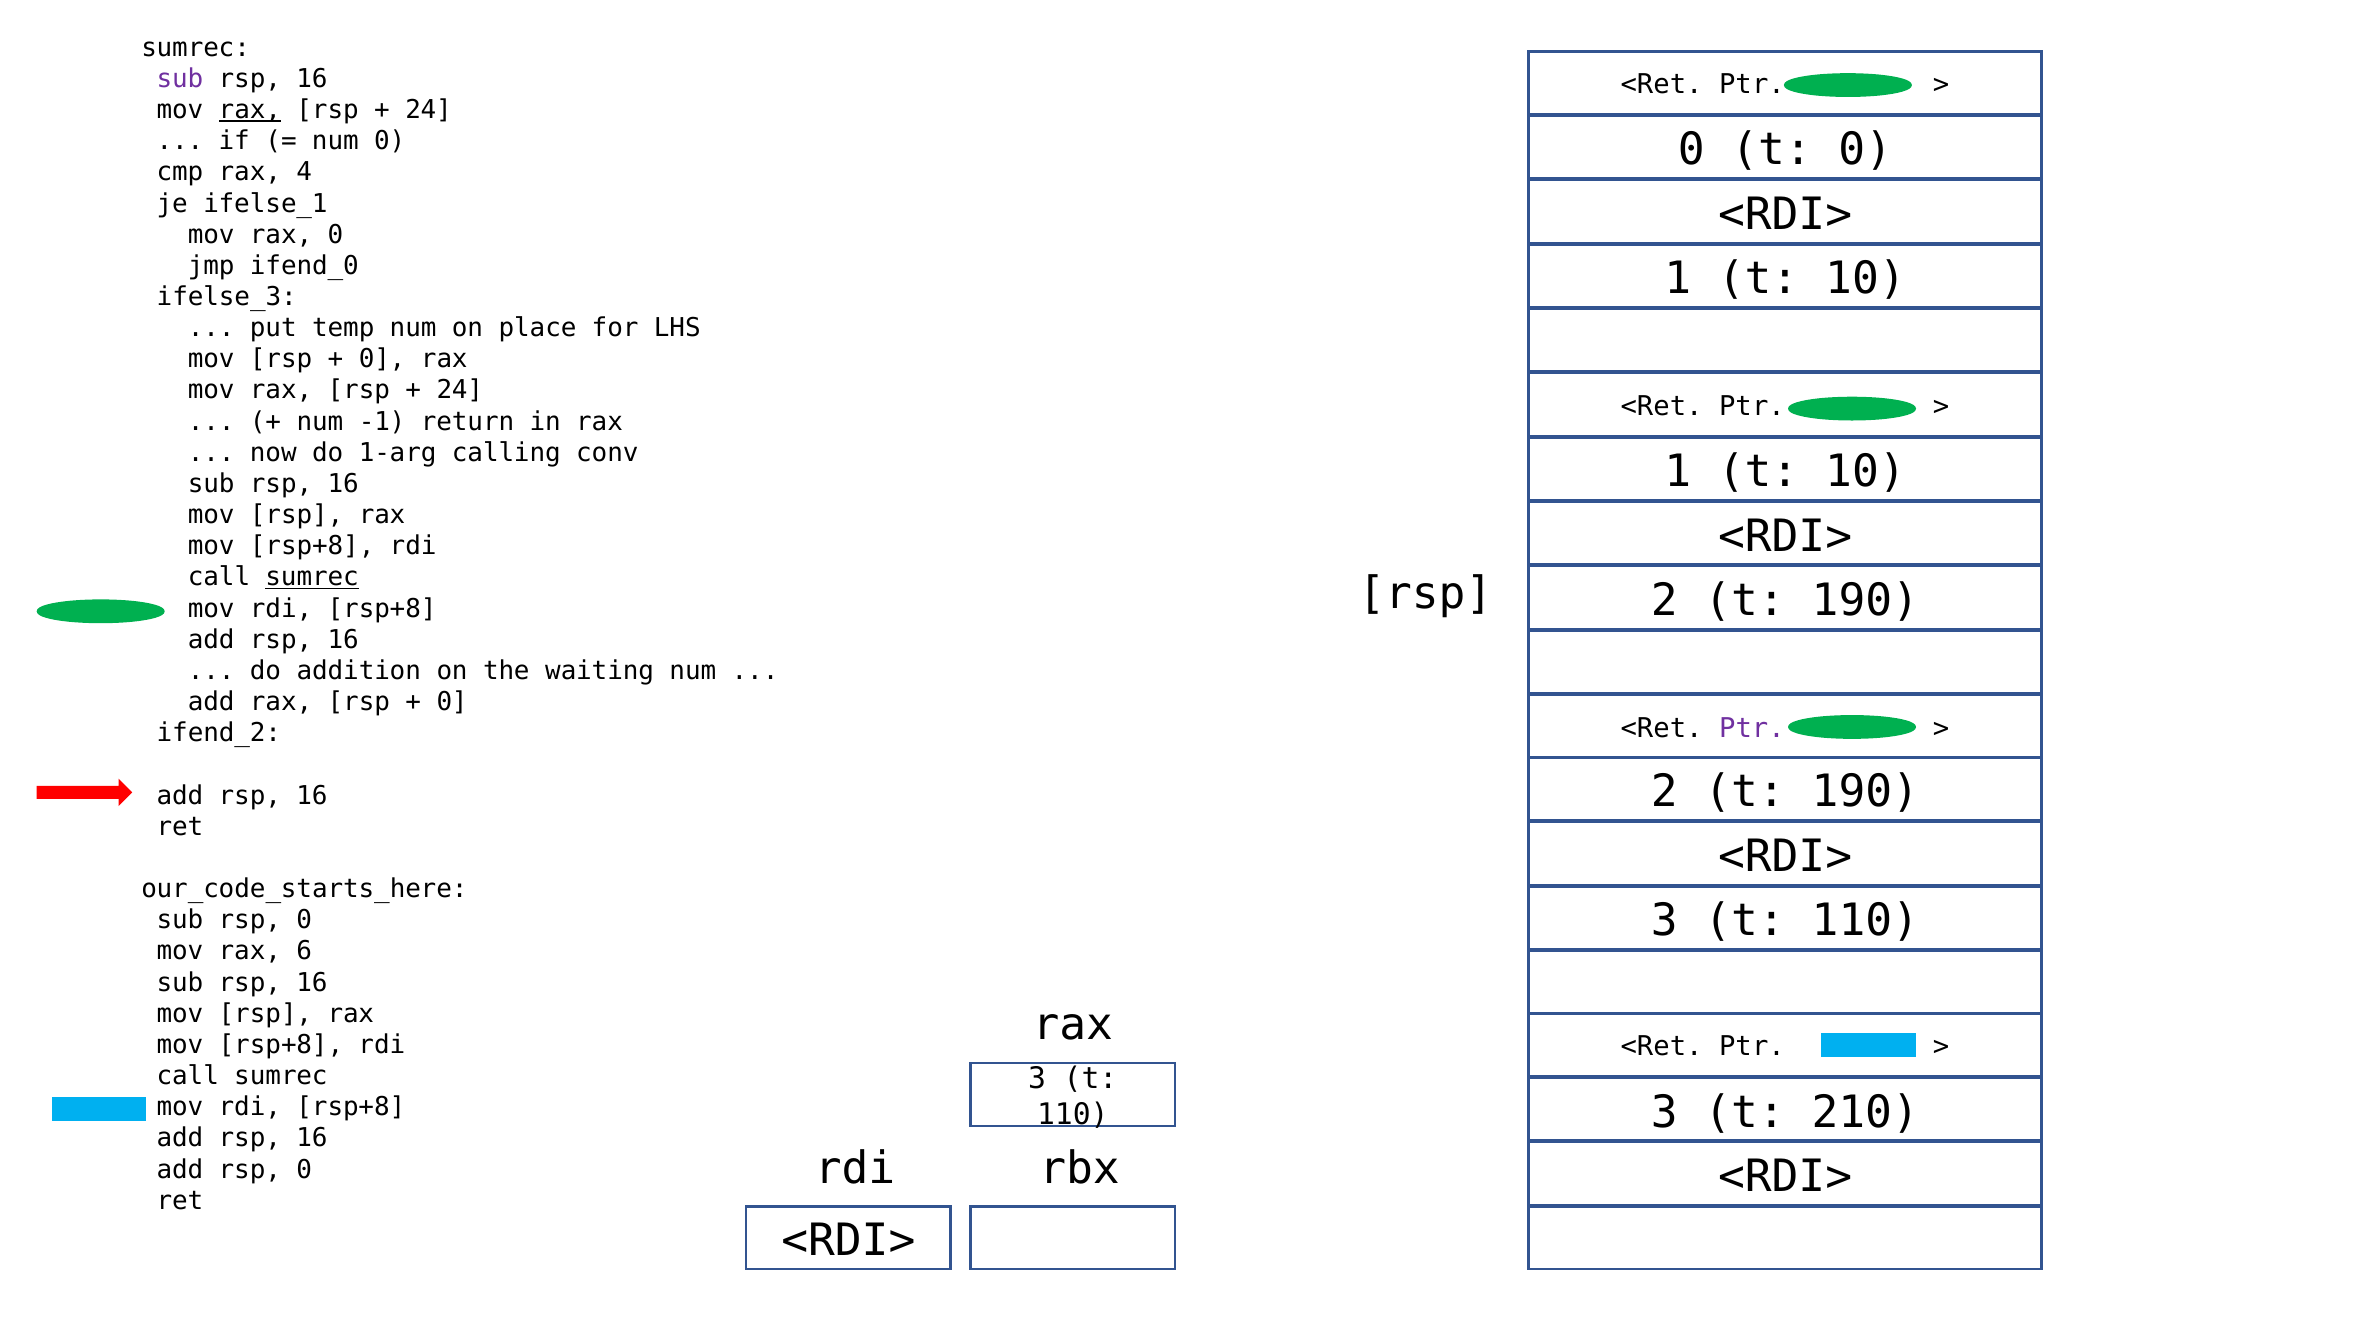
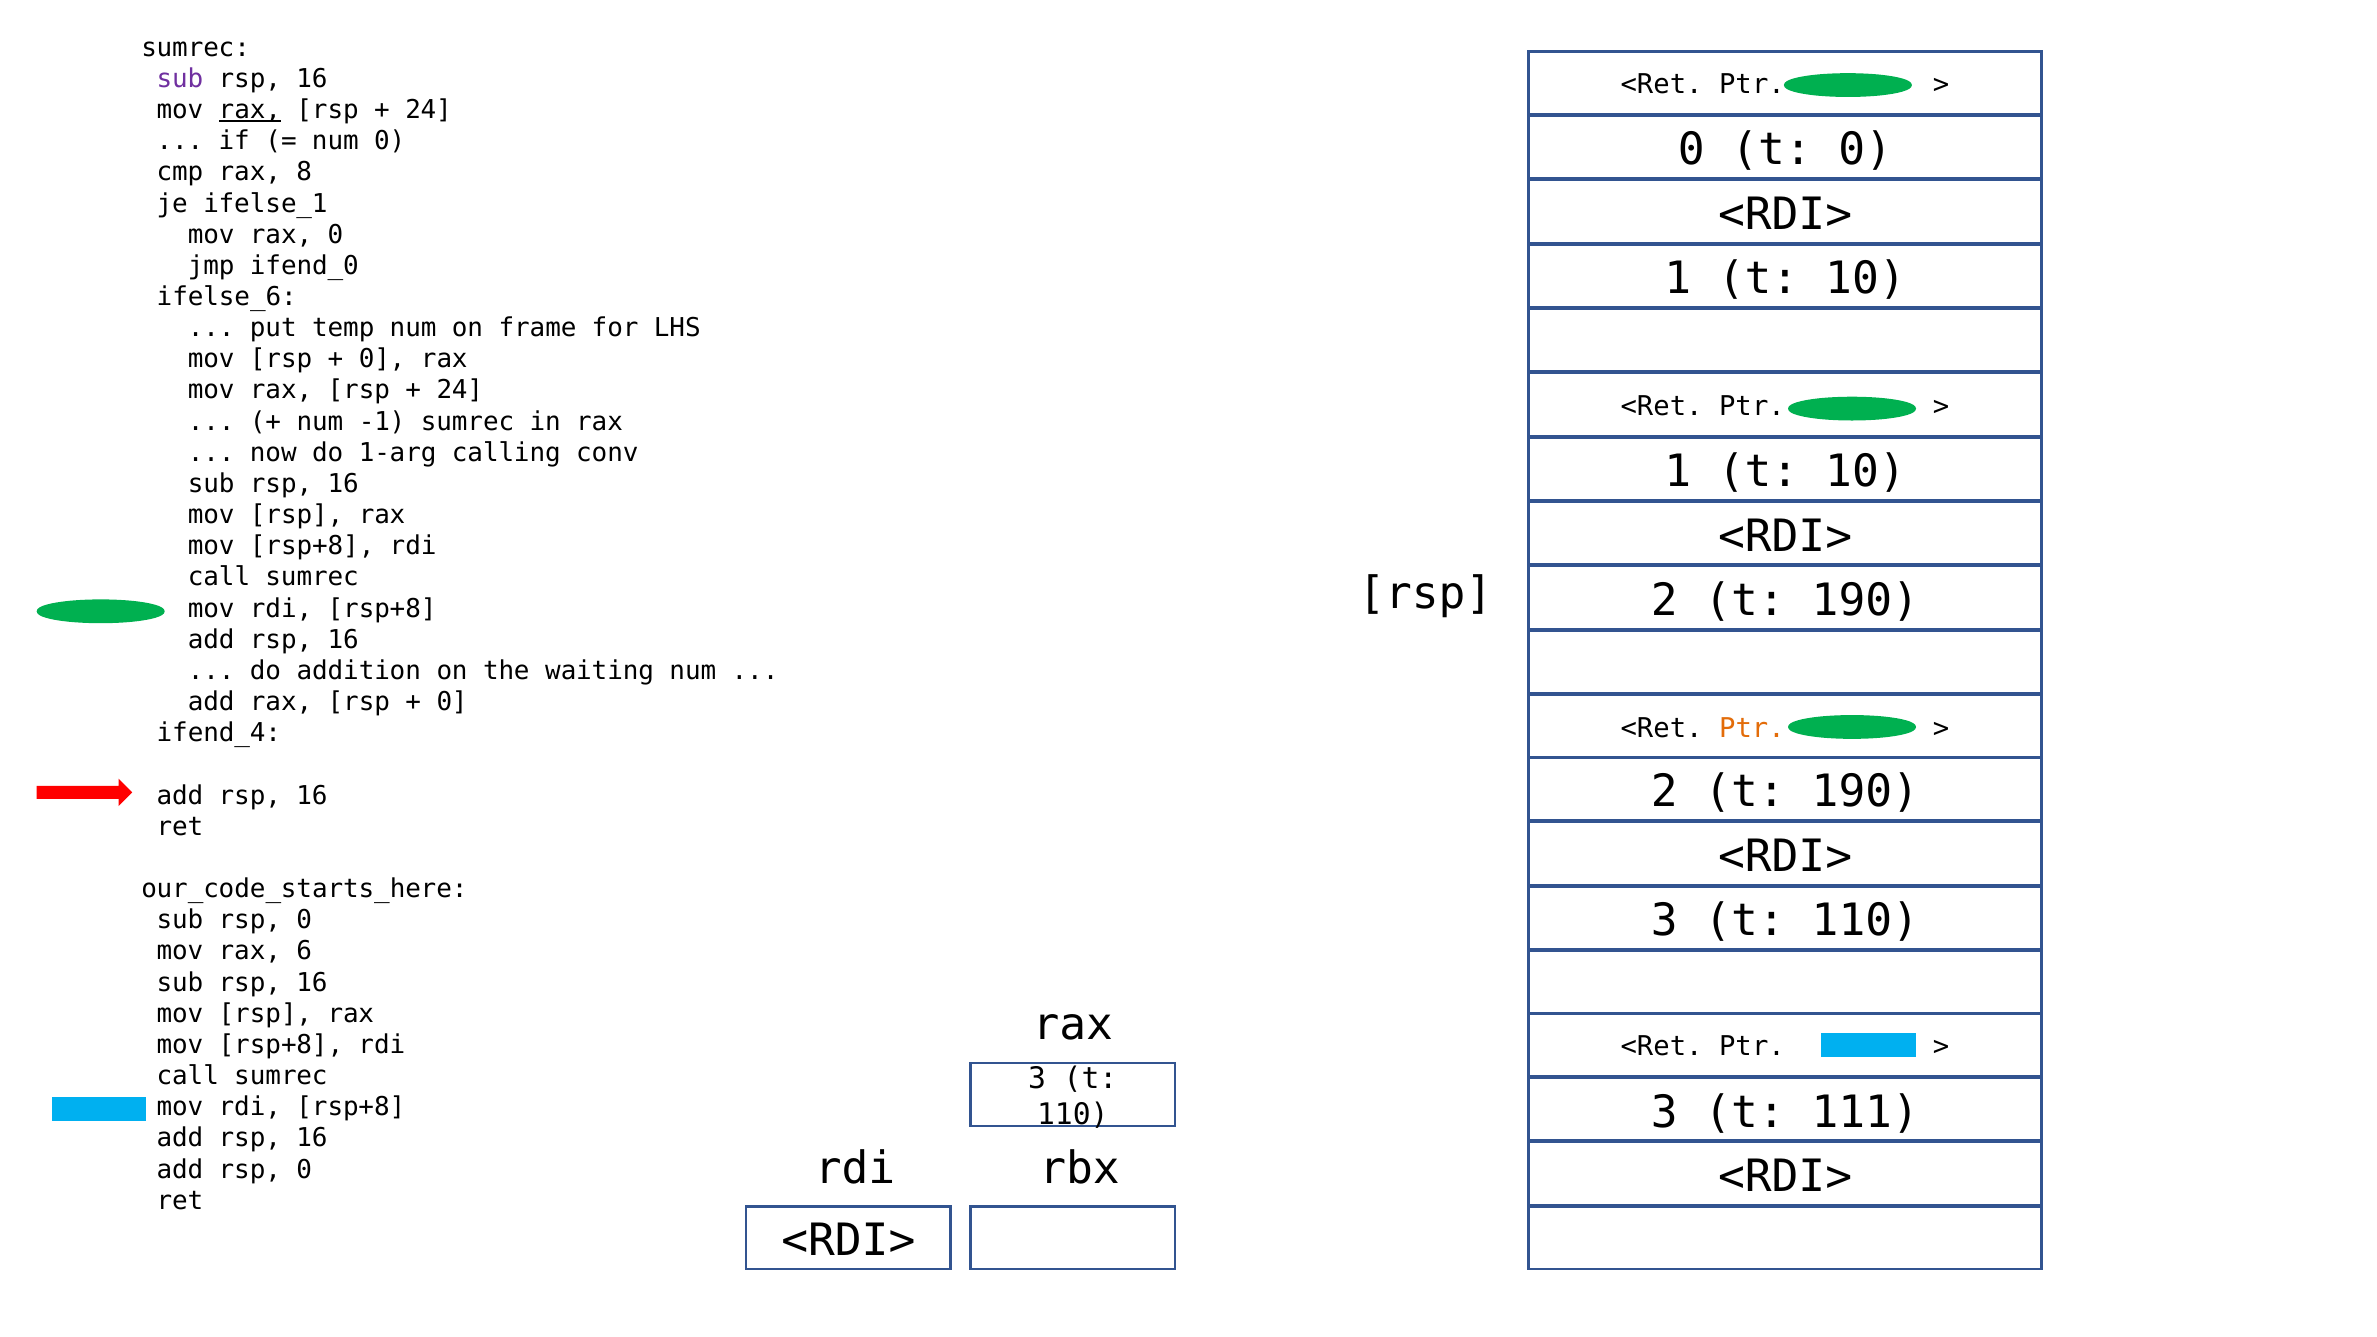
4: 4 -> 8 (304, 172)
ifelse_3: ifelse_3 -> ifelse_6 (227, 297)
place: place -> frame (537, 328)
-1 return: return -> sumrec (468, 422)
sumrec underline: present -> none (312, 577)
Ptr colour: purple -> orange (1752, 728)
ifend_2: ifend_2 -> ifend_4 (219, 733)
210: 210 -> 111 (1865, 1112)
